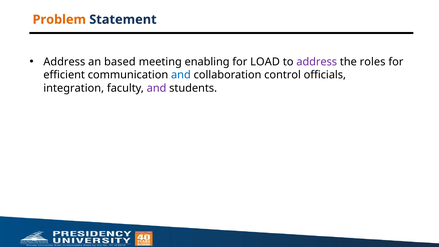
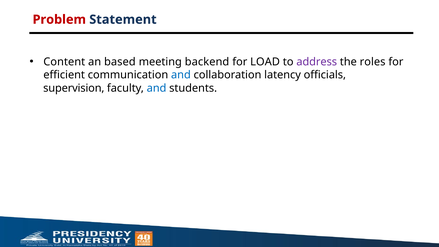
Problem colour: orange -> red (59, 20)
Address: Address -> Content (64, 62)
enabling: enabling -> backend (207, 62)
control: control -> latency (283, 75)
integration: integration -> supervision (74, 88)
and colour: purple -> blue (157, 88)
